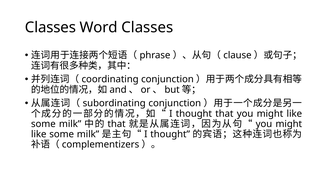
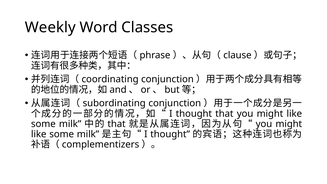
Classes: Classes -> Weekly (50, 27)
